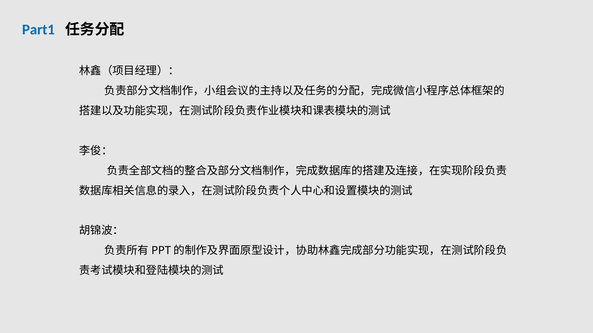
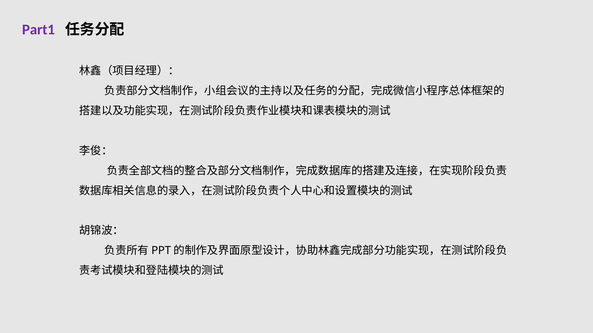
Part1 colour: blue -> purple (38, 30)
